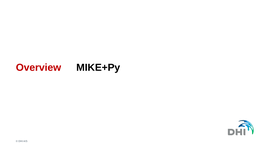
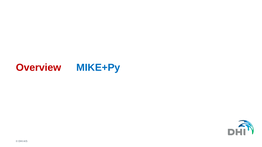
MIKE+Py colour: black -> blue (98, 68)
